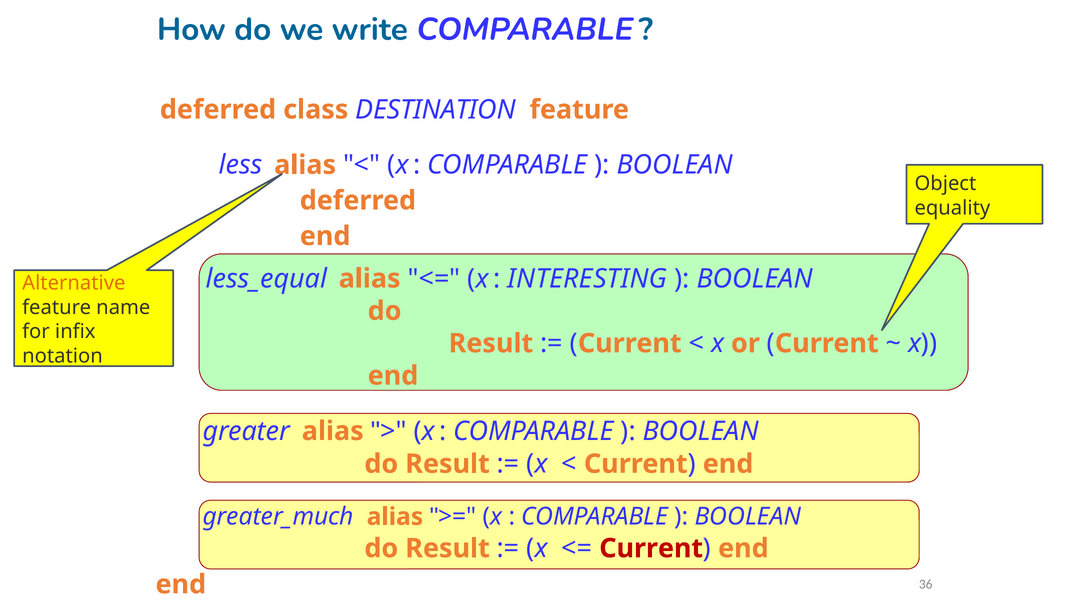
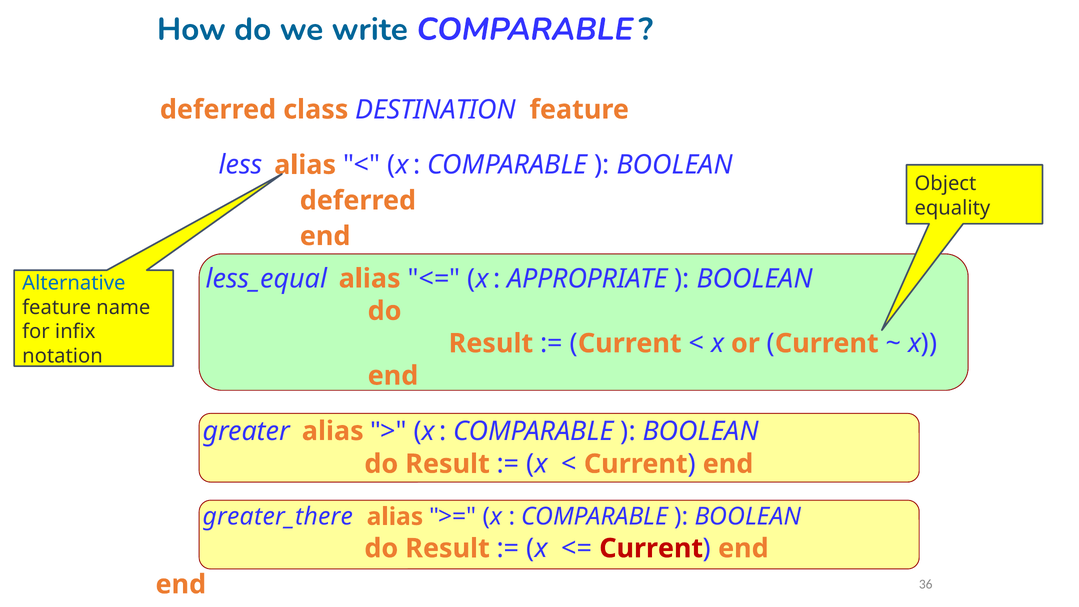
INTERESTING: INTERESTING -> APPROPRIATE (587, 279)
Alternative colour: orange -> blue (74, 283)
greater_much: greater_much -> greater_there (278, 517)
